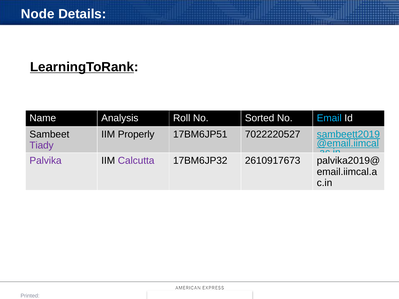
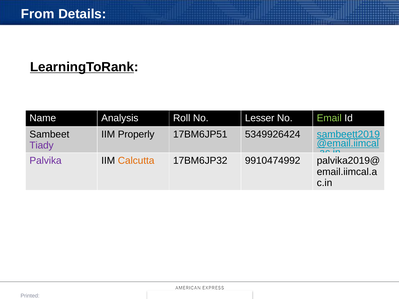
Node: Node -> From (38, 14)
Sorted: Sorted -> Lesser (260, 118)
Email colour: light blue -> light green (329, 118)
7022220527: 7022220527 -> 5349926424 (273, 134)
Calcutta colour: purple -> orange (136, 161)
2610917673: 2610917673 -> 9910474992 (273, 161)
